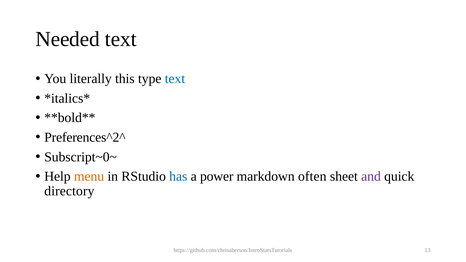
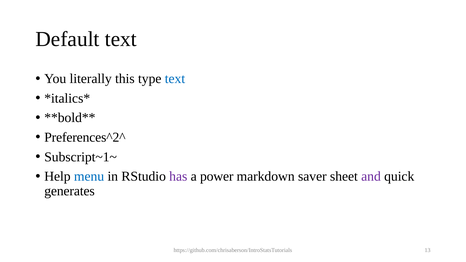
Needed: Needed -> Default (68, 39)
Subscript~0~: Subscript~0~ -> Subscript~1~ (81, 157)
menu colour: orange -> blue (89, 176)
has colour: blue -> purple (178, 176)
often: often -> saver (312, 176)
directory: directory -> generates (69, 191)
